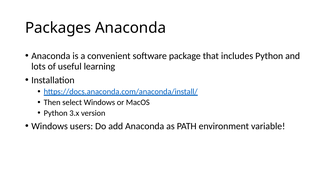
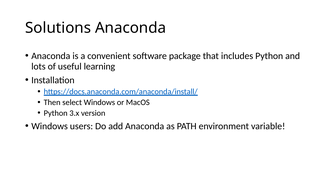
Packages: Packages -> Solutions (58, 28)
